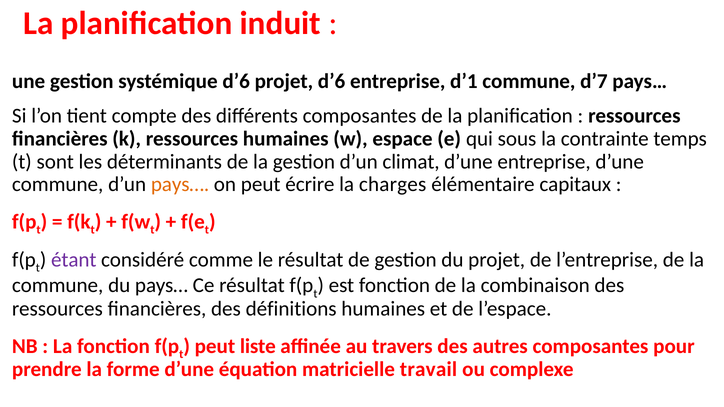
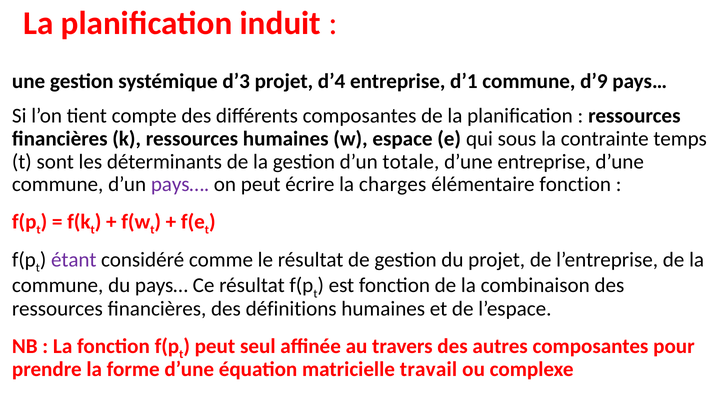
systémique d’6: d’6 -> d’3 (236, 81)
projet d’6: d’6 -> d’4 (332, 81)
d’7: d’7 -> d’9 (594, 81)
climat: climat -> totale (411, 162)
pays… colour: orange -> purple (180, 184)
élémentaire capitaux: capitaux -> fonction (575, 184)
liste: liste -> seul (258, 346)
